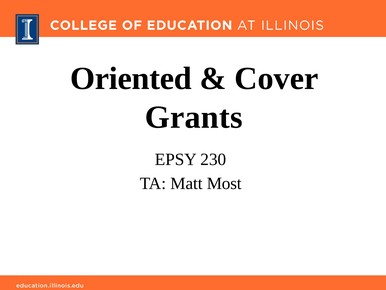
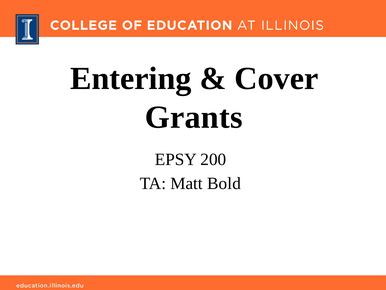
Oriented: Oriented -> Entering (131, 78)
230: 230 -> 200 (213, 159)
Most: Most -> Bold (224, 183)
